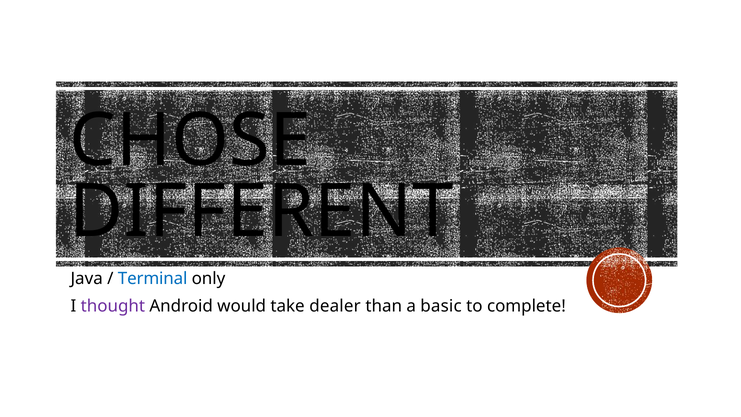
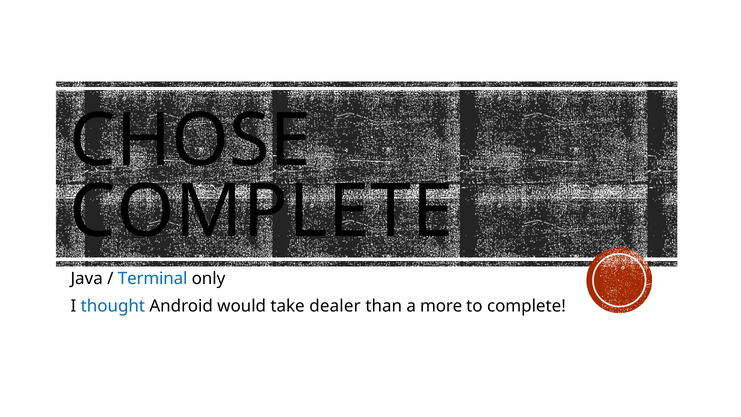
DIFFERENT: DIFFERENT -> COMPLETE (261, 212)
thought colour: purple -> blue (113, 306)
basic: basic -> more (441, 306)
